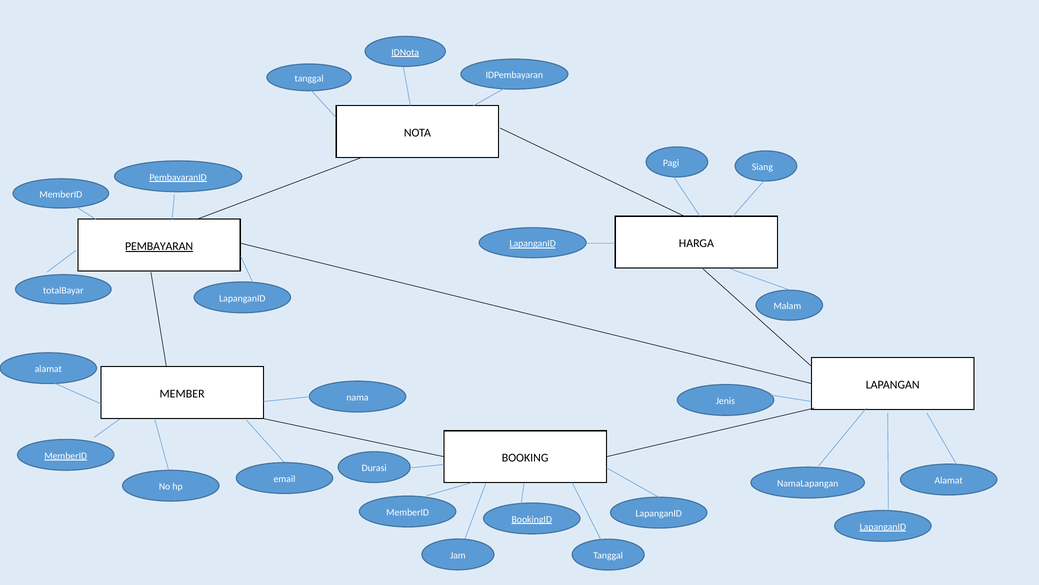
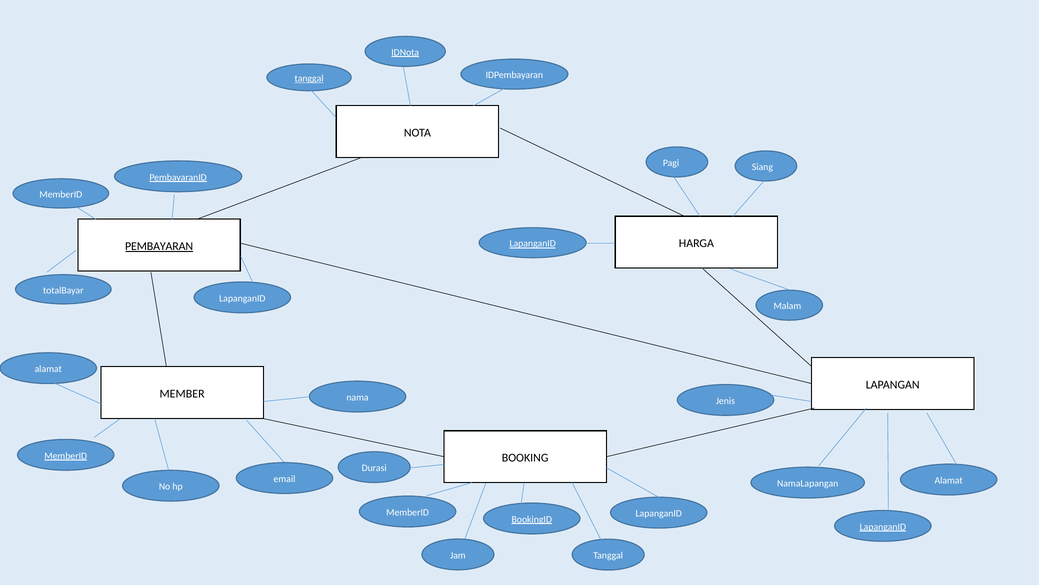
tanggal underline: none -> present (309, 78)
